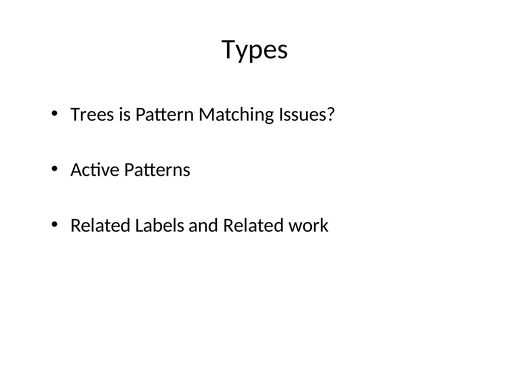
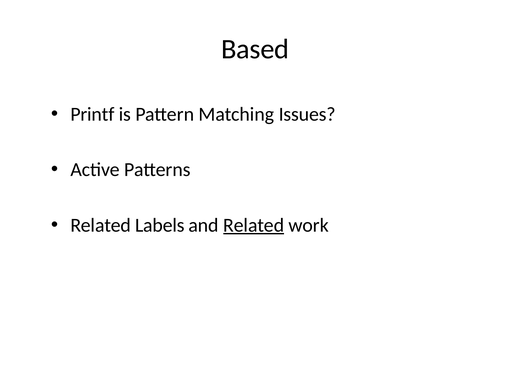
Types: Types -> Based (255, 49)
Trees: Trees -> Printf (92, 114)
Related underline: none -> present (254, 226)
